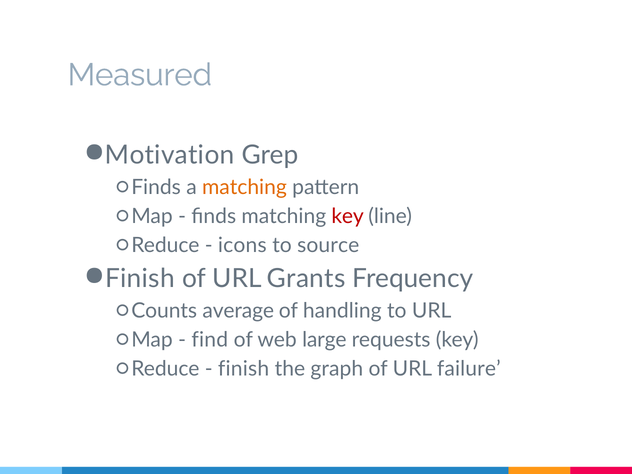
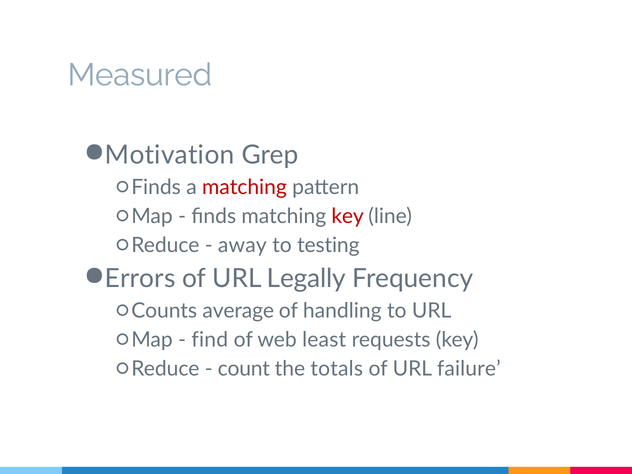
matching colour: orange -> red (244, 187)
icons: icons -> away (242, 245)
source: source -> testing (328, 245)
Finish: Finish -> Errors (140, 279)
Grants: Grants -> Legally (306, 279)
large: large -> least (324, 340)
finish: finish -> count (244, 369)
graph: graph -> totals (337, 369)
